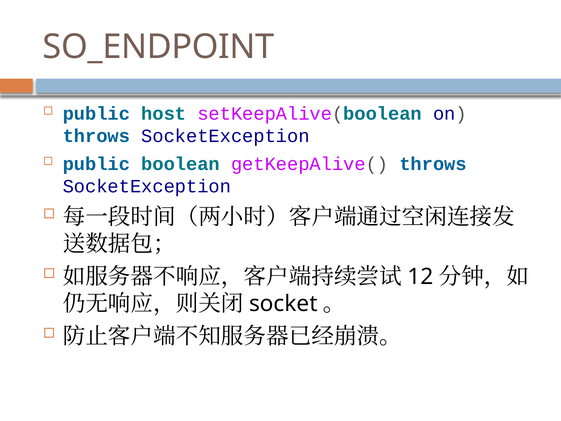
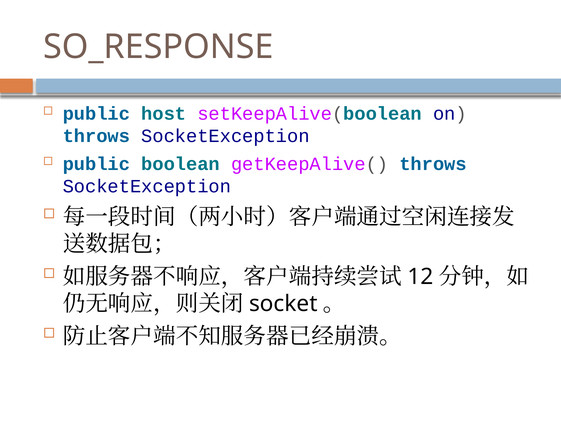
SO_ENDPOINT: SO_ENDPOINT -> SO_RESPONSE (158, 47)
